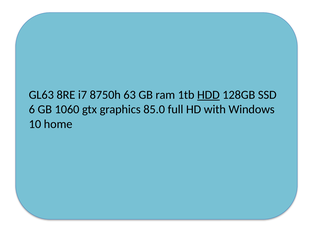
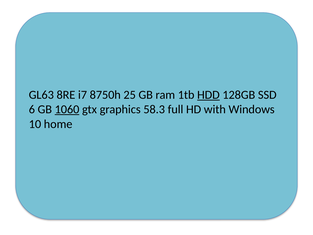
63: 63 -> 25 (130, 95)
1060 underline: none -> present (67, 109)
85.0: 85.0 -> 58.3 (154, 109)
